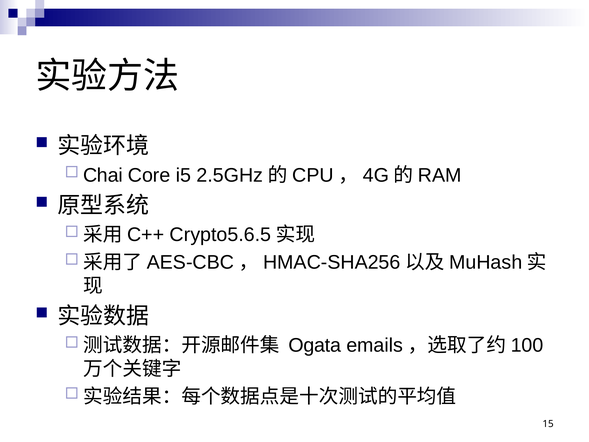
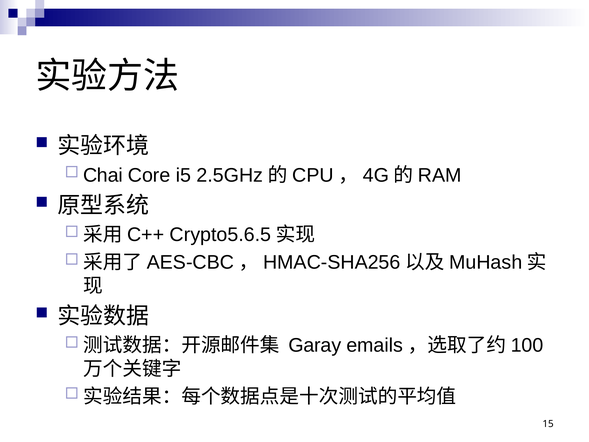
Ogata: Ogata -> Garay (315, 345)
